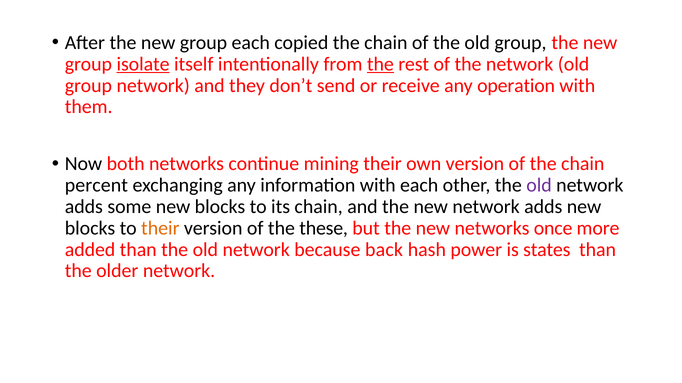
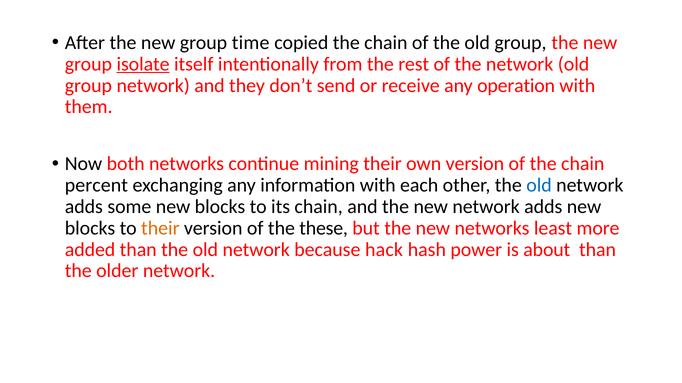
group each: each -> time (251, 43)
the underline: present -> none (380, 64)
old colour: purple -> blue (539, 186)
once: once -> least (553, 228)
back: back -> hack (384, 250)
states: states -> about (547, 250)
